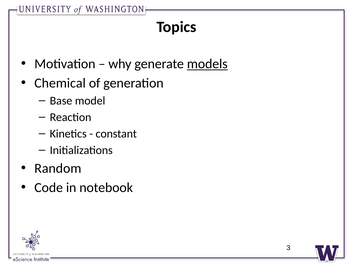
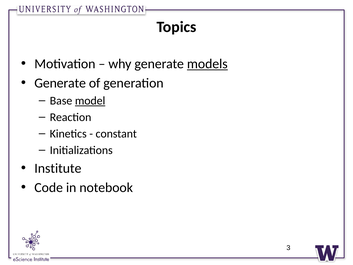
Chemical: Chemical -> Generate (60, 83)
model underline: none -> present (90, 101)
Random: Random -> Institute (58, 168)
